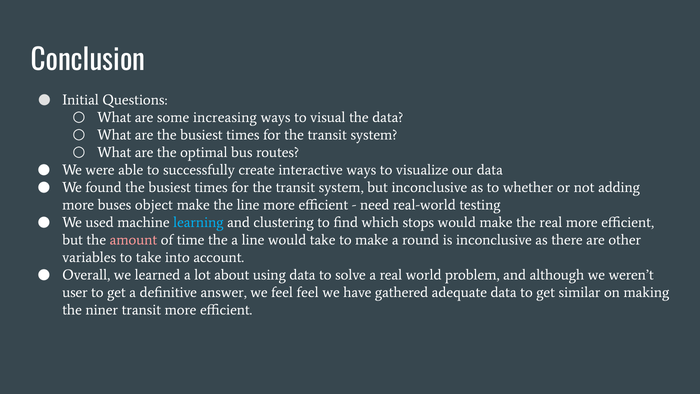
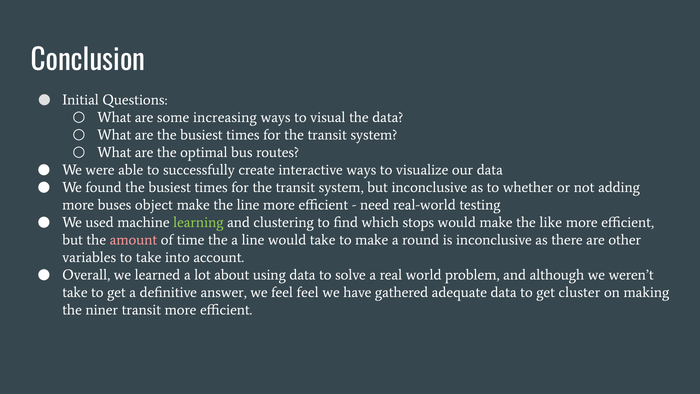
learning colour: light blue -> light green (198, 222)
the real: real -> like (551, 222)
user: user -> take (75, 292)
similar: similar -> cluster (579, 292)
